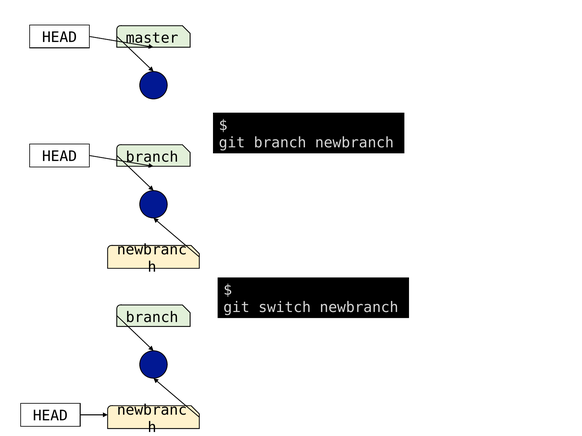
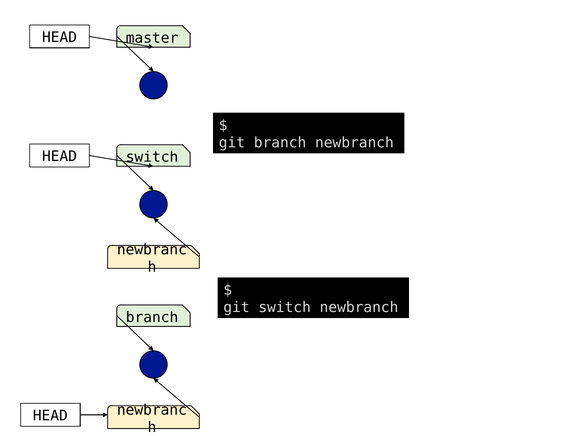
branch: branch -> switch (152, 157)
